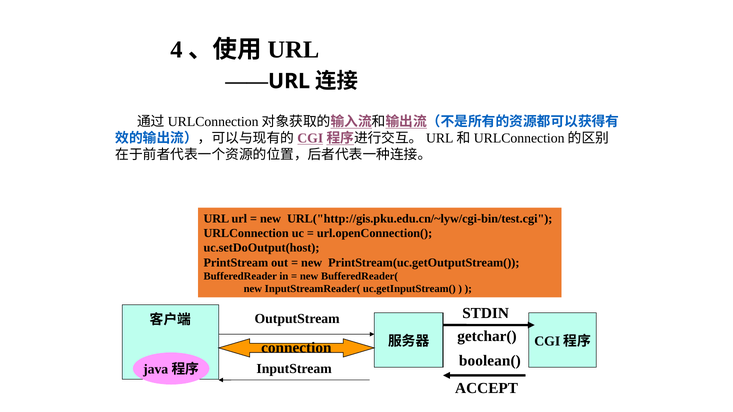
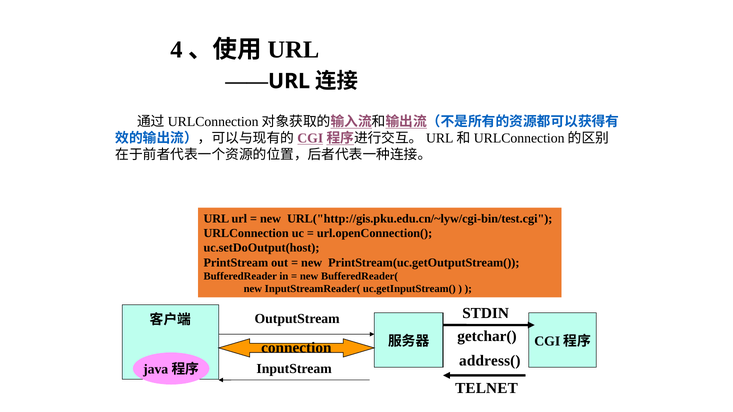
boolean(: boolean( -> address( (490, 361)
ACCEPT: ACCEPT -> TELNET (486, 389)
